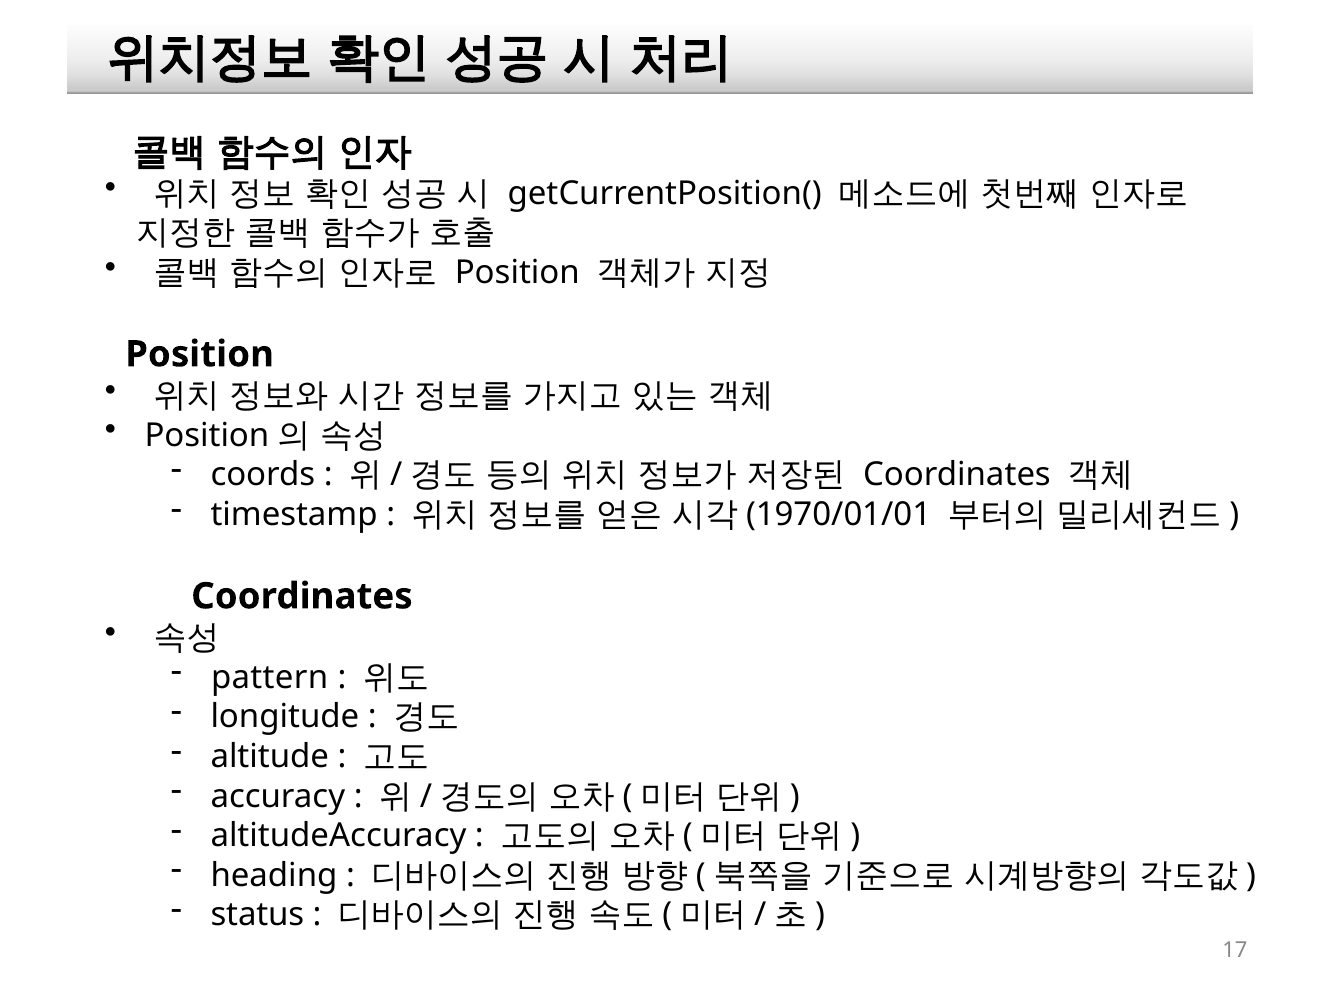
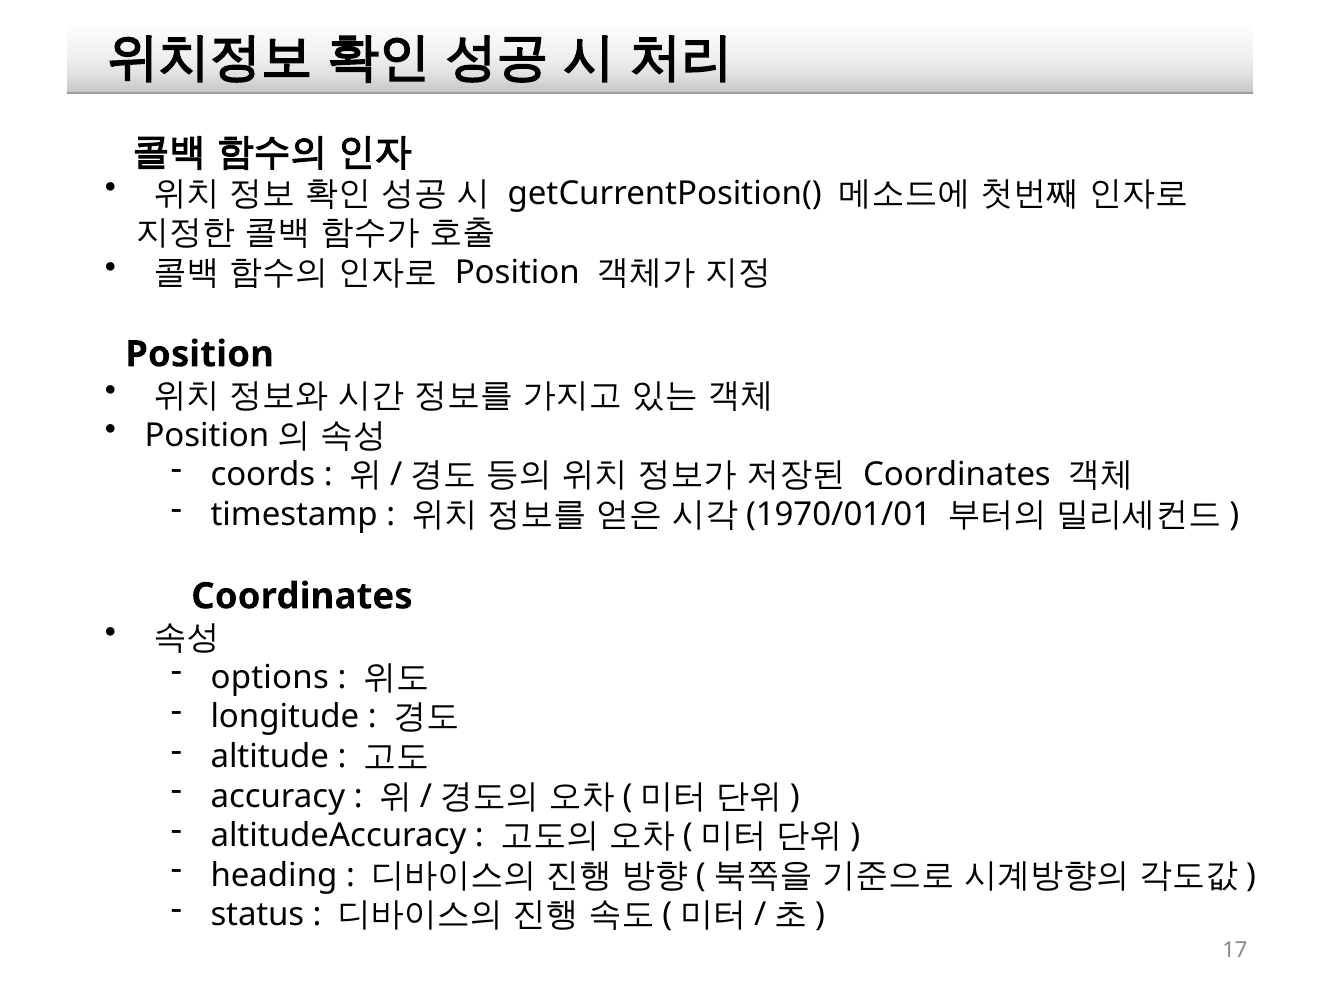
pattern: pattern -> options (270, 677)
